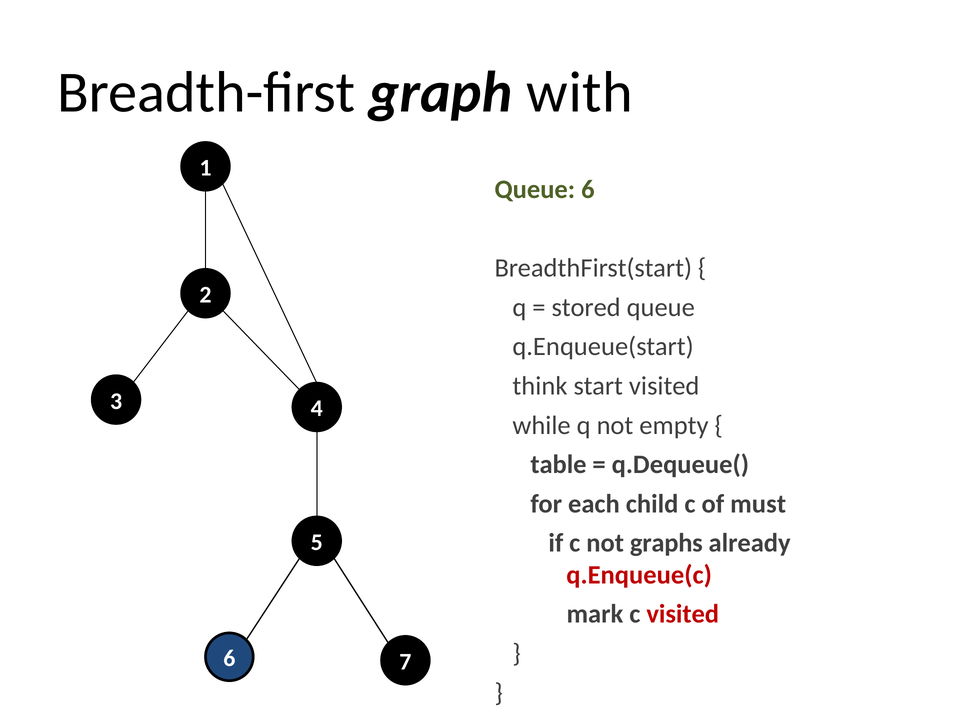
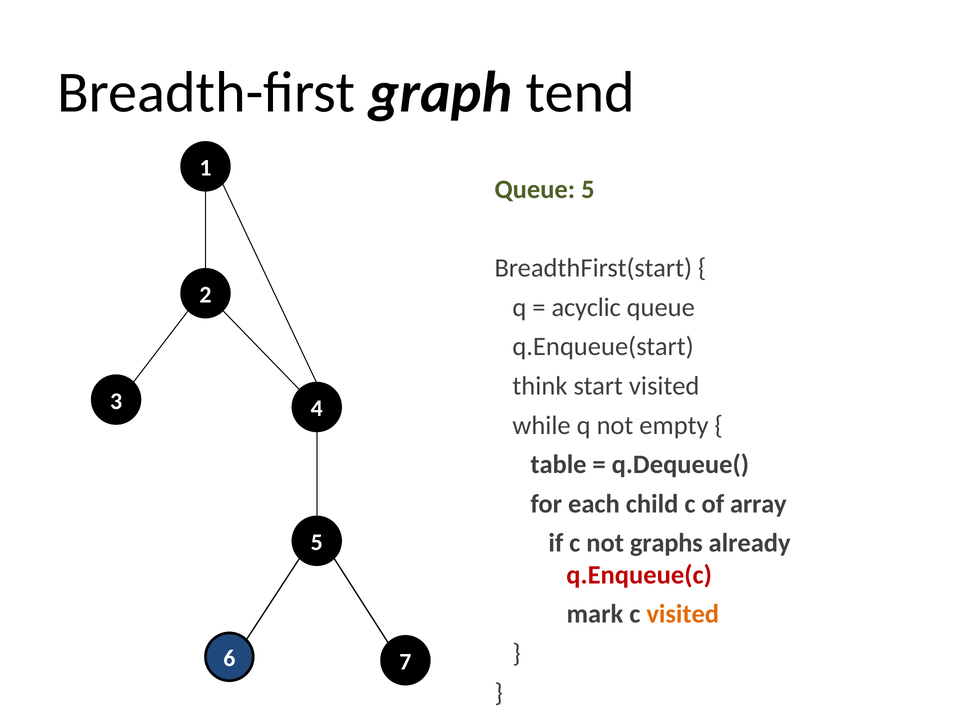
with: with -> tend (580, 92)
Queue 6: 6 -> 5 (588, 189)
stored: stored -> acyclic (586, 307)
must: must -> array (758, 503)
visited colour: red -> orange (683, 614)
